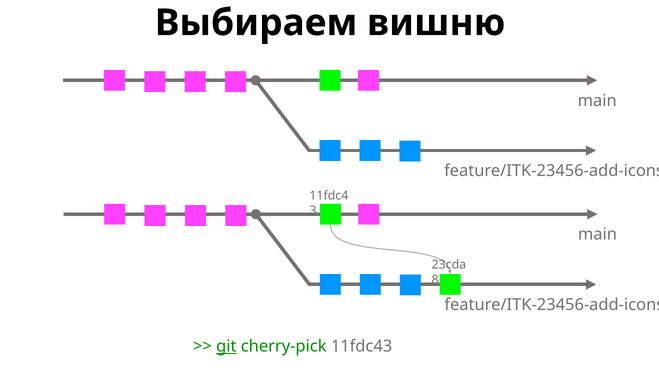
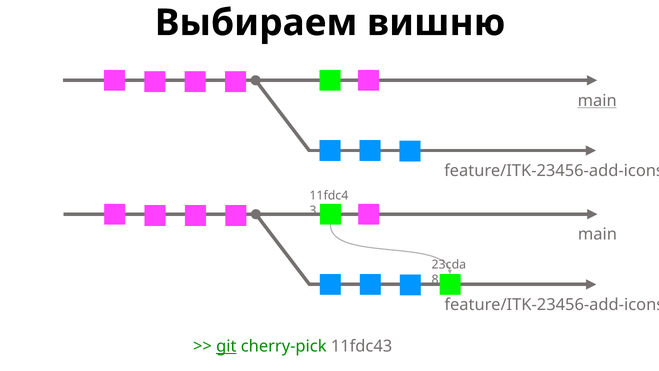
main underline: none -> present (597, 101)
